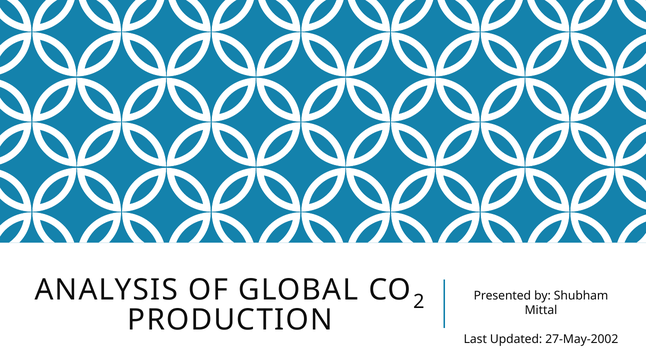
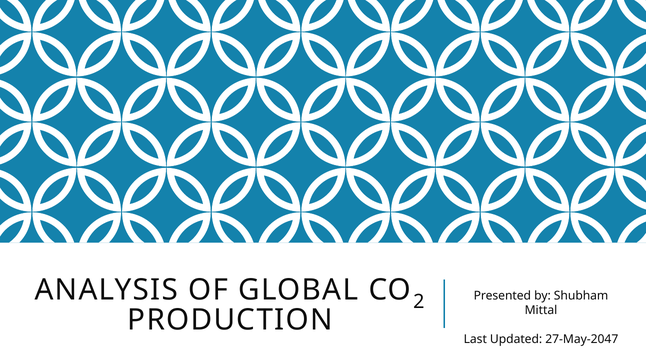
27-May-2002: 27-May-2002 -> 27-May-2047 (582, 339)
